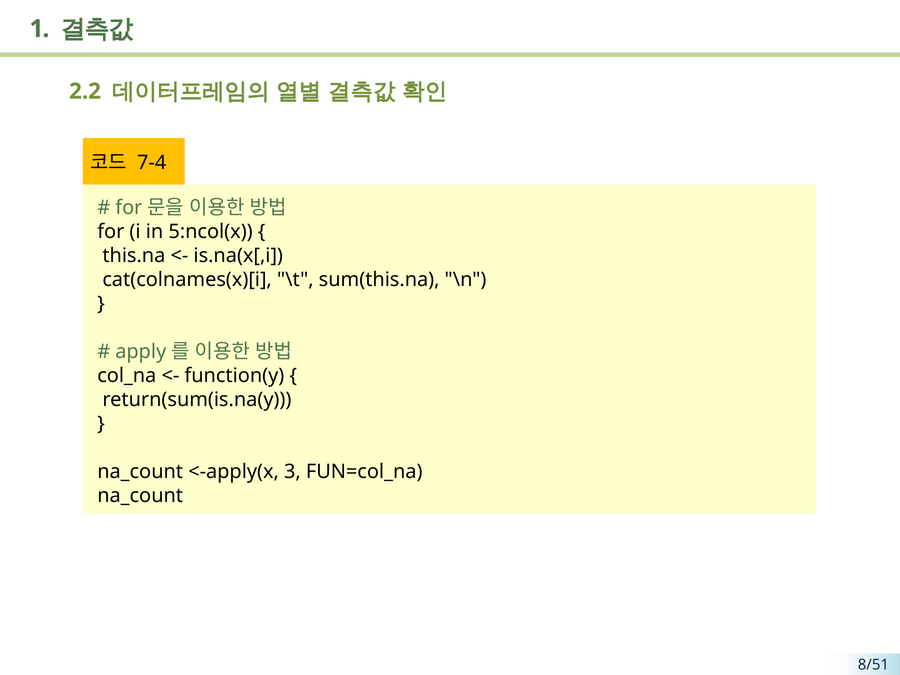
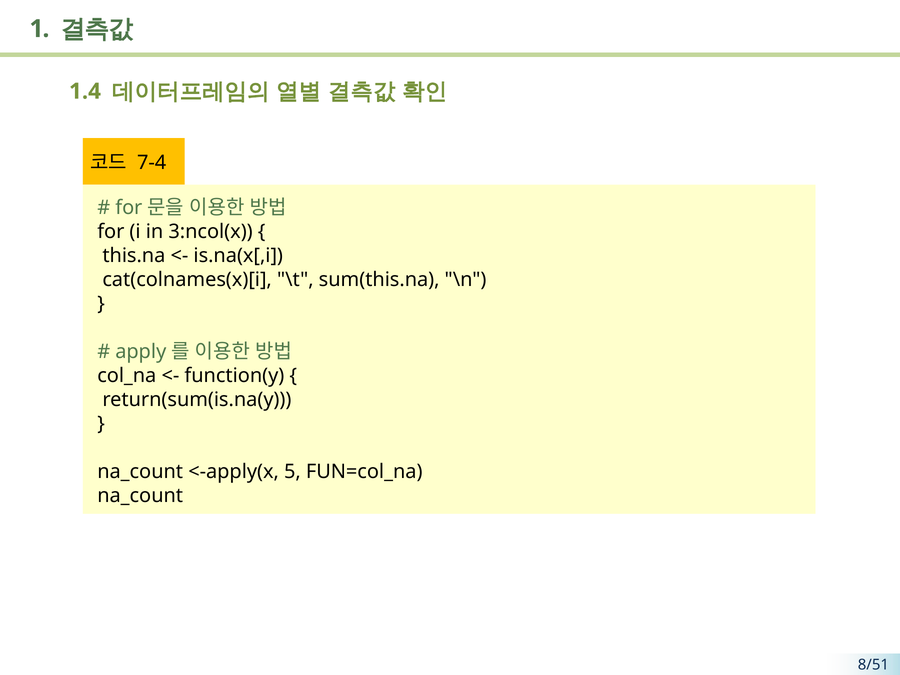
2.2: 2.2 -> 1.4 (85, 91)
5:ncol(x: 5:ncol(x -> 3:ncol(x (211, 232)
3: 3 -> 5 (292, 471)
